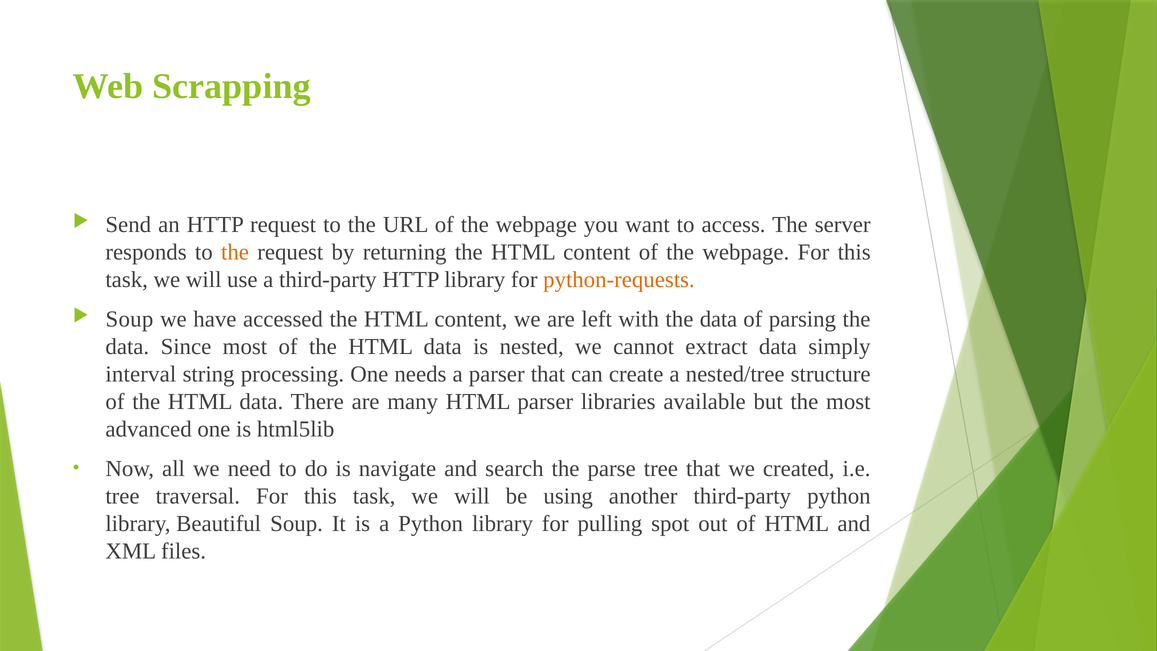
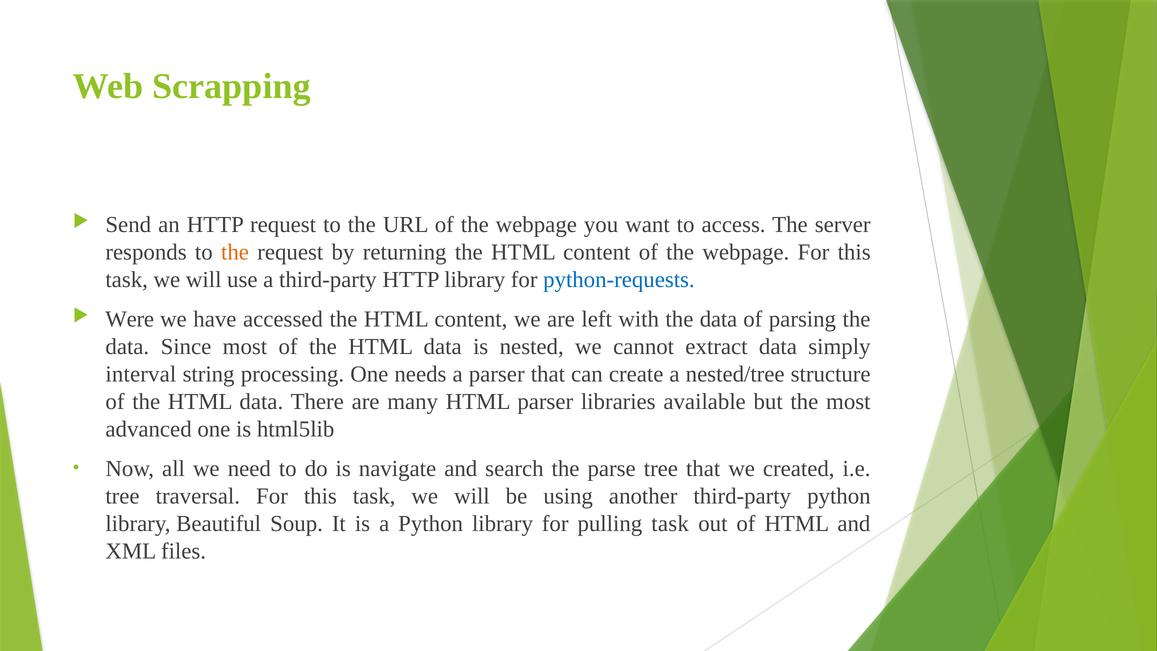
python-requests colour: orange -> blue (619, 280)
Soup: Soup -> Were (130, 319)
pulling spot: spot -> task (670, 524)
